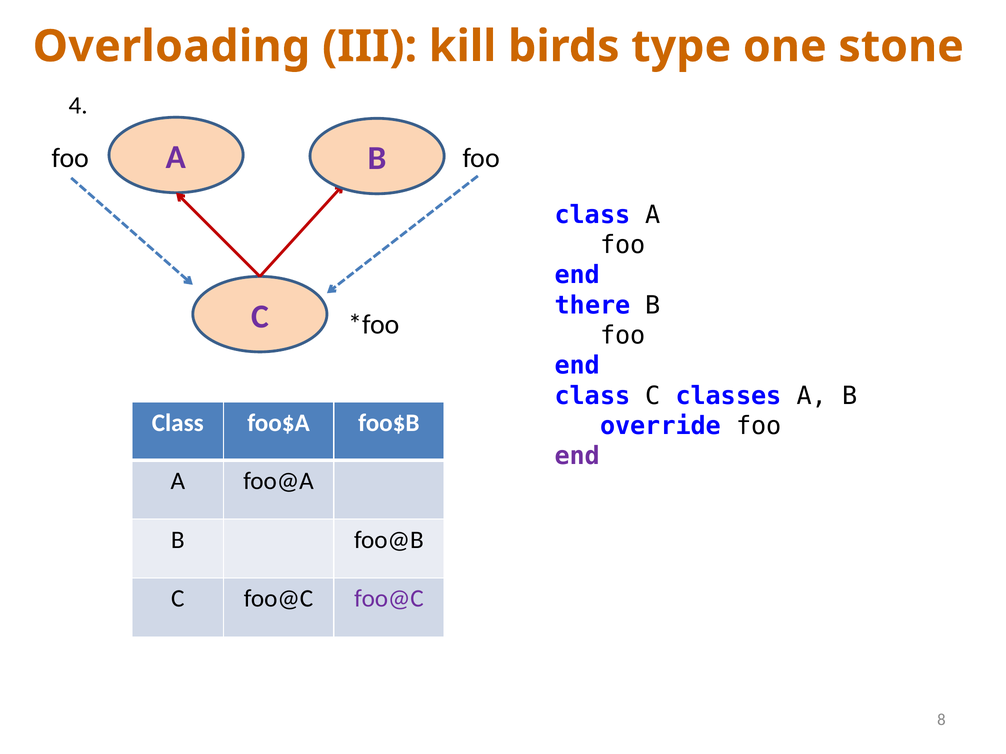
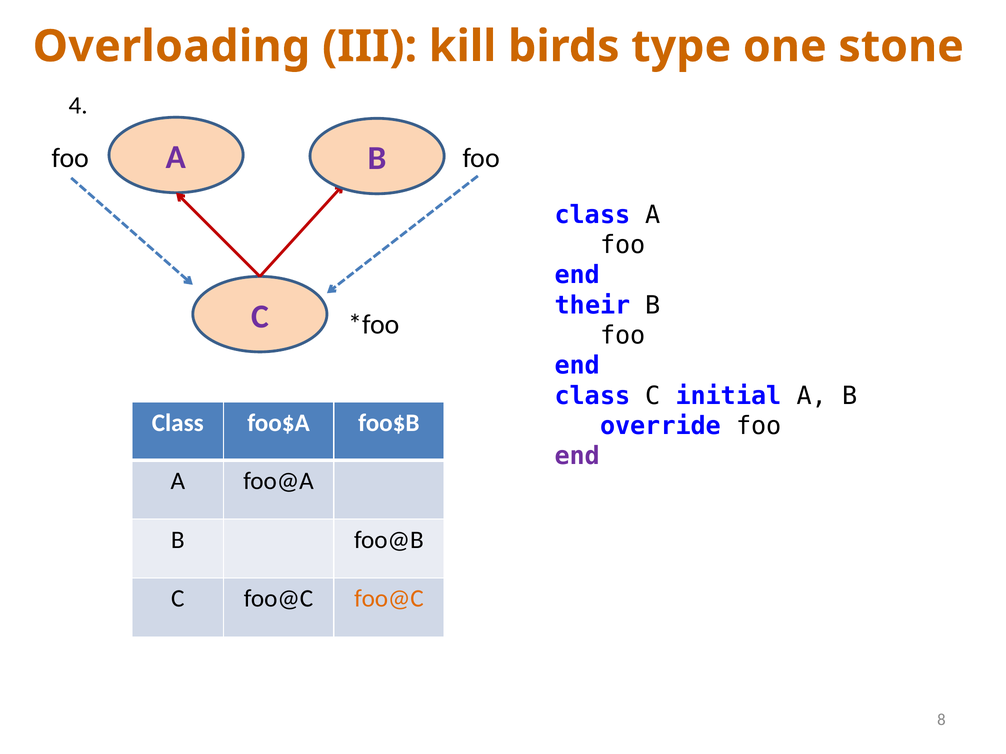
there: there -> their (593, 305)
classes: classes -> initial (729, 396)
foo@C colour: purple -> orange (389, 599)
